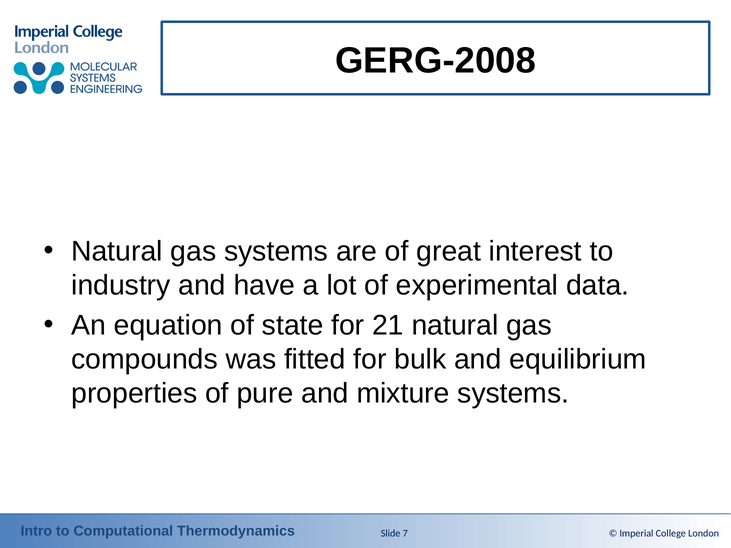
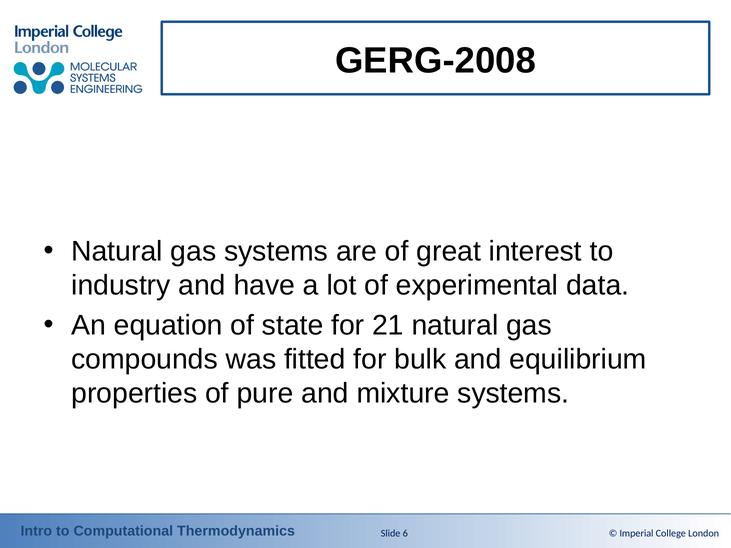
7: 7 -> 6 (405, 534)
